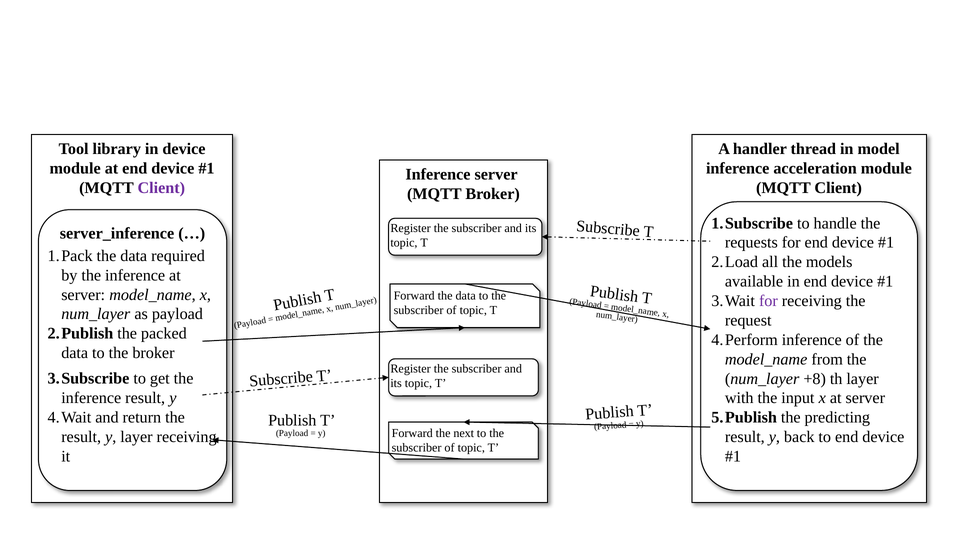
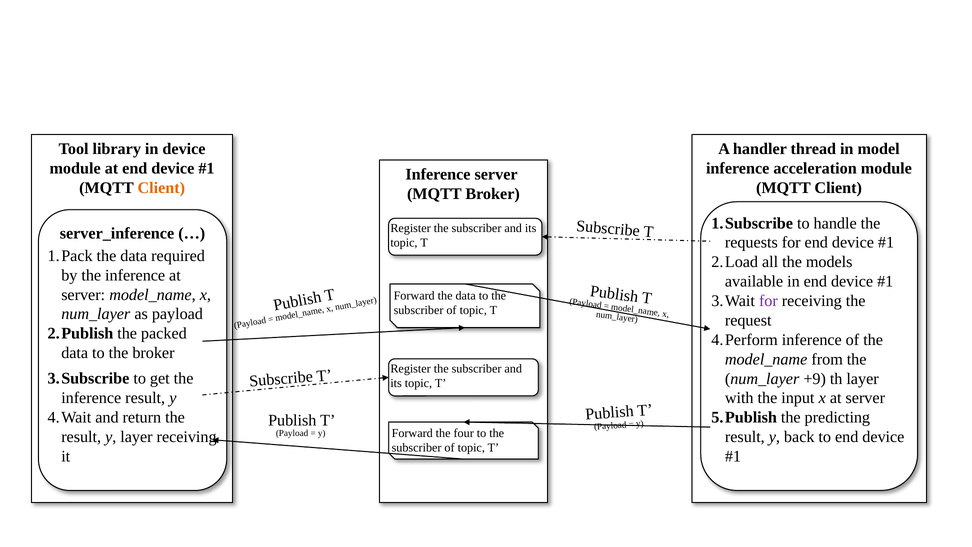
Client colour: purple -> orange (161, 188)
+8: +8 -> +9 (815, 378)
next: next -> four (464, 433)
